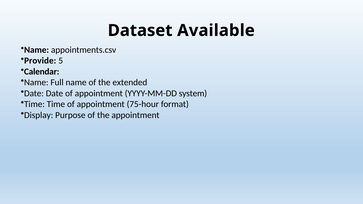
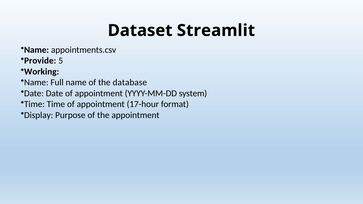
Available: Available -> Streamlit (216, 30)
Calendar: Calendar -> Working (42, 72)
extended: extended -> database (130, 82)
75-hour: 75-hour -> 17-hour (143, 104)
